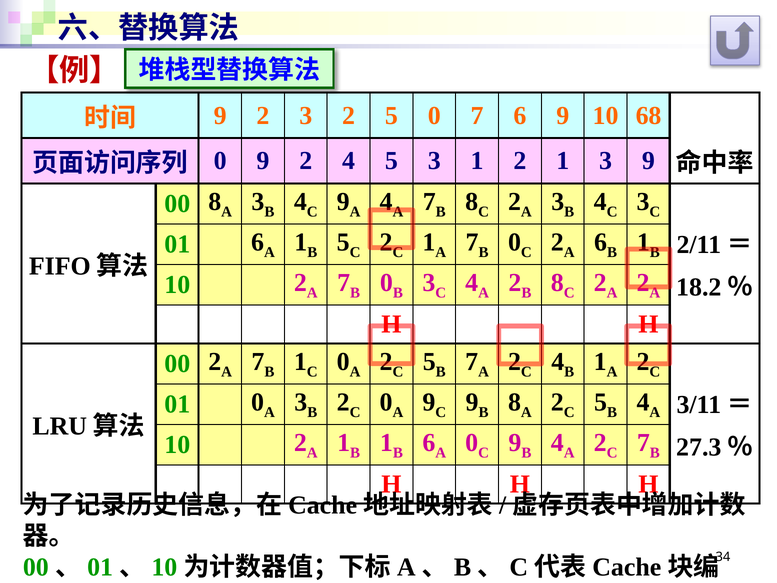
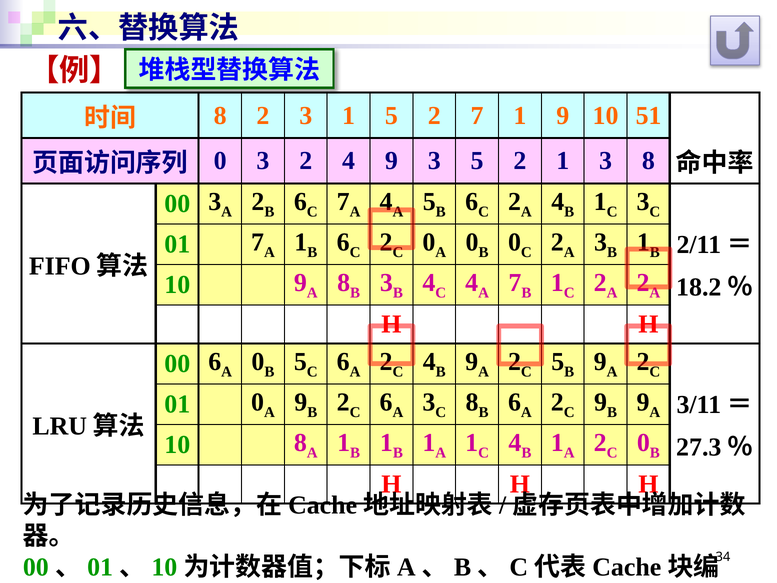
9: 9 -> 8 (220, 115)
3 2: 2 -> 1 (349, 115)
0: 0 -> 2 (434, 115)
7 6: 6 -> 1 (520, 115)
68: 68 -> 51 (649, 115)
0 9: 9 -> 3 (263, 161)
4 5: 5 -> 9 (391, 161)
3 1: 1 -> 5 (477, 161)
3 9: 9 -> 8 (648, 161)
00 8: 8 -> 3 (215, 202)
3: 3 -> 2 (258, 202)
4: 4 -> 6 (300, 202)
9: 9 -> 7 (343, 202)
7: 7 -> 5 (429, 202)
8: 8 -> 6 (472, 202)
3: 3 -> 4 (558, 202)
4: 4 -> 1 (600, 202)
01 6: 6 -> 7 (258, 242)
5: 5 -> 6 (343, 242)
1: 1 -> 0 (429, 242)
7: 7 -> 0 (472, 242)
6: 6 -> 3 (601, 242)
2: 2 -> 9 (300, 283)
7: 7 -> 8 (344, 283)
0: 0 -> 3 (386, 283)
3: 3 -> 4 (429, 283)
2: 2 -> 7 (515, 283)
8: 8 -> 1 (557, 283)
00 2: 2 -> 6 (215, 362)
7: 7 -> 0 (258, 362)
1: 1 -> 5 (300, 362)
0: 0 -> 6 (343, 362)
5: 5 -> 4 (429, 362)
7: 7 -> 9 (472, 362)
4: 4 -> 5 (558, 362)
1: 1 -> 9 (600, 362)
3: 3 -> 9 (301, 402)
0: 0 -> 6 (386, 402)
9: 9 -> 3 (429, 402)
9: 9 -> 8 (472, 402)
8: 8 -> 6 (515, 402)
5: 5 -> 9 (601, 402)
4: 4 -> 9 (643, 402)
2: 2 -> 8 (300, 443)
6: 6 -> 1 (429, 443)
0: 0 -> 1 (472, 443)
9: 9 -> 4 (515, 443)
4: 4 -> 1 (557, 443)
7: 7 -> 0 (643, 443)
